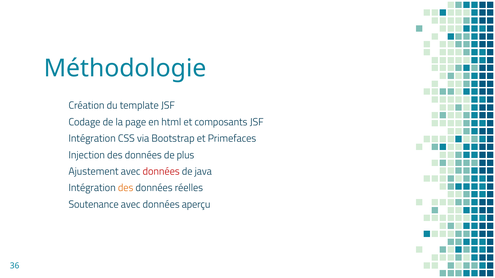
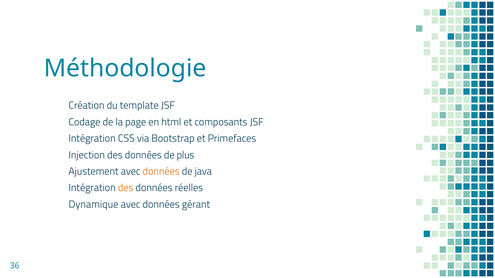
données colour: red -> orange (161, 172)
Soutenance: Soutenance -> Dynamique (94, 205)
aperçu: aperçu -> gérant (196, 205)
